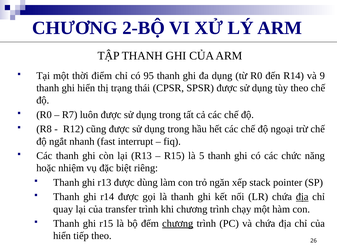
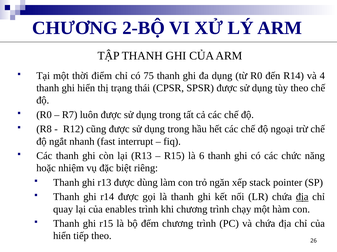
95: 95 -> 75 (149, 76)
9: 9 -> 4 (322, 76)
5: 5 -> 6 (202, 156)
transfer: transfer -> enables (121, 210)
chương underline: present -> none (178, 224)
